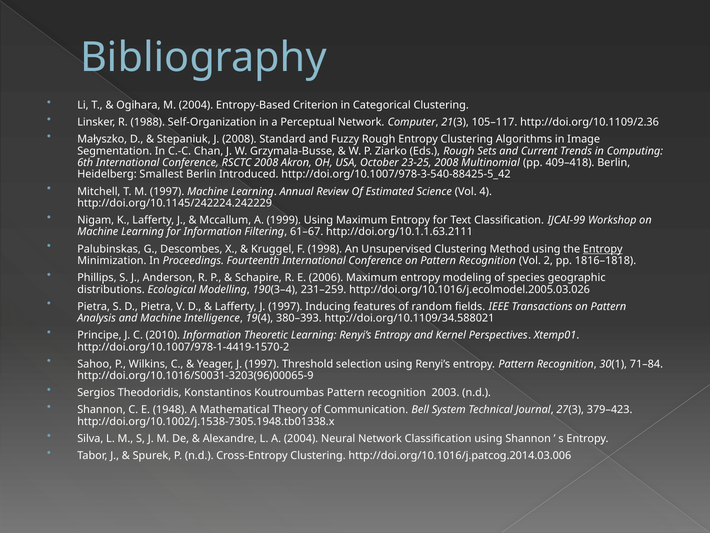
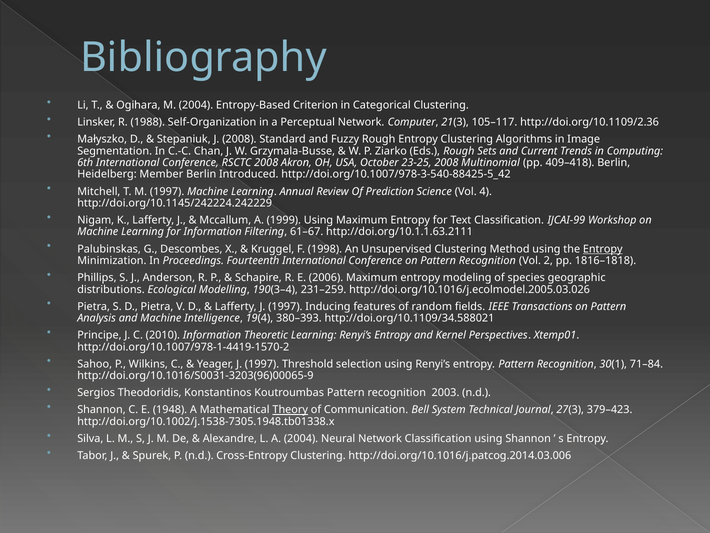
Smallest: Smallest -> Member (161, 174)
Estimated: Estimated -> Prediction (390, 191)
Theory underline: none -> present (290, 409)
